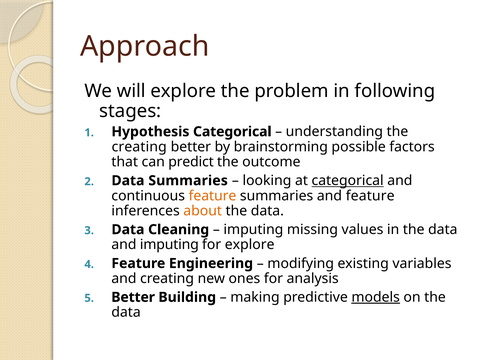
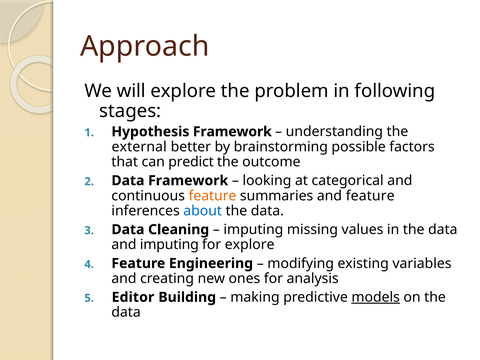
Hypothesis Categorical: Categorical -> Framework (232, 132)
creating: creating -> external (139, 147)
Data Summaries: Summaries -> Framework (188, 181)
categorical underline: present -> none (348, 181)
about colour: orange -> blue (203, 211)
Better: Better -> Editor (133, 297)
